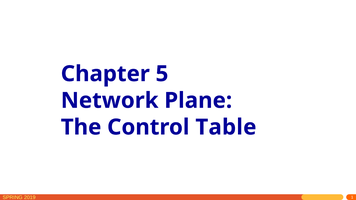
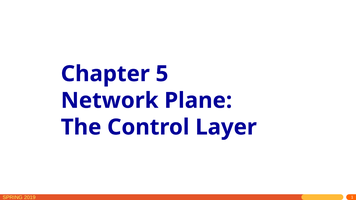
Table: Table -> Layer (226, 127)
